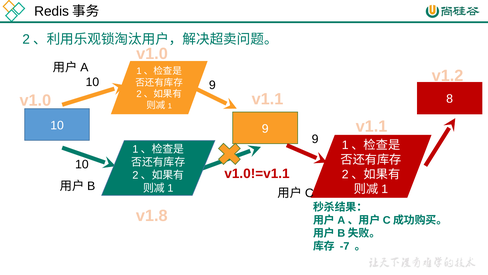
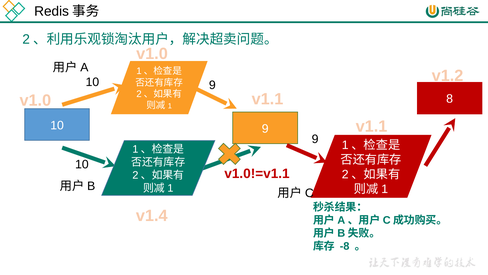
v1.8: v1.8 -> v1.4 (152, 215)
-7: -7 -> -8 (345, 246)
